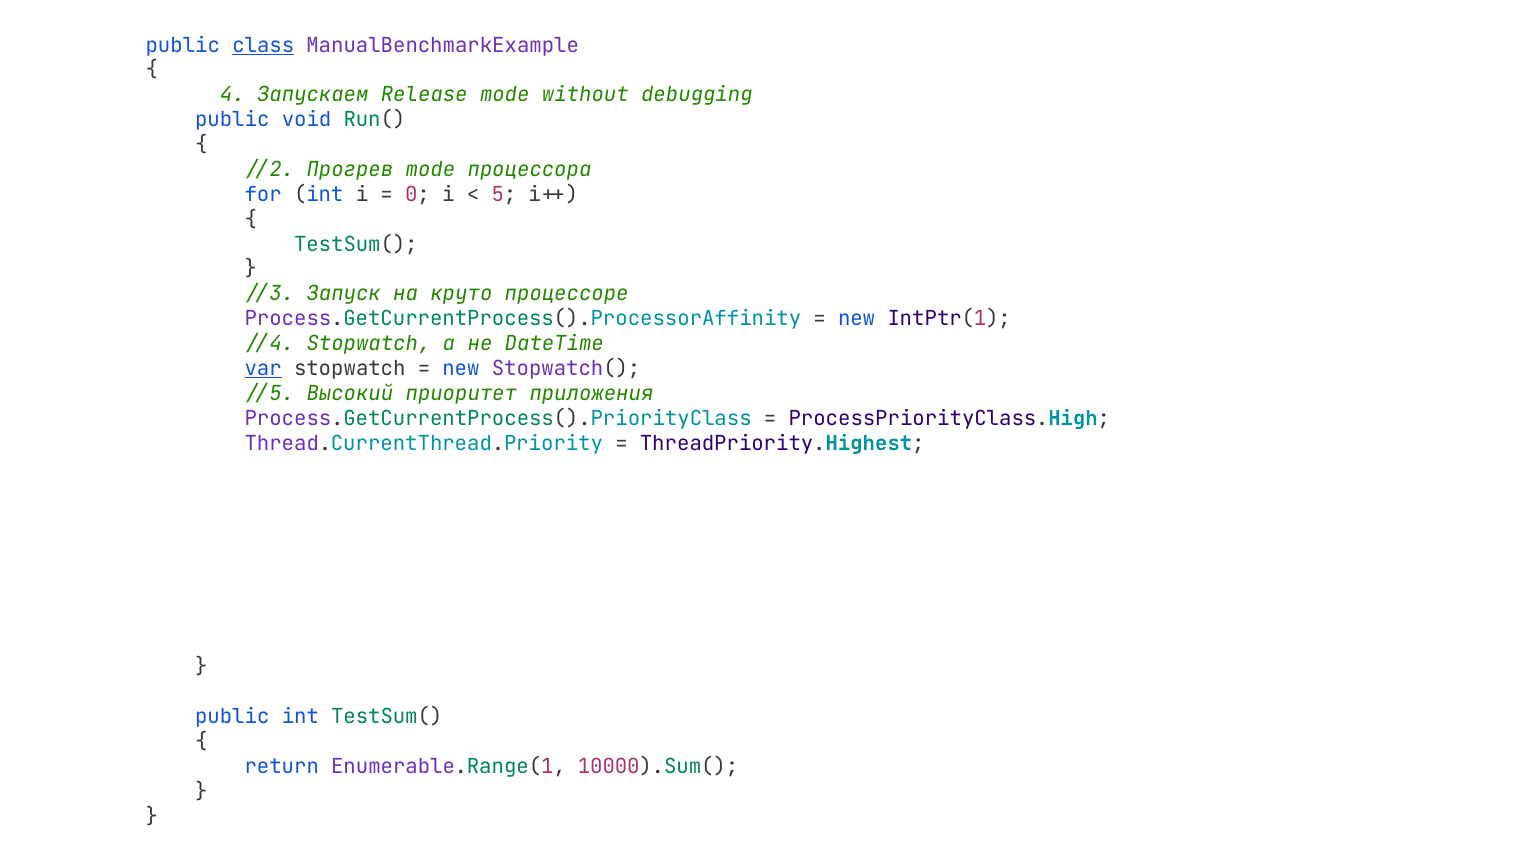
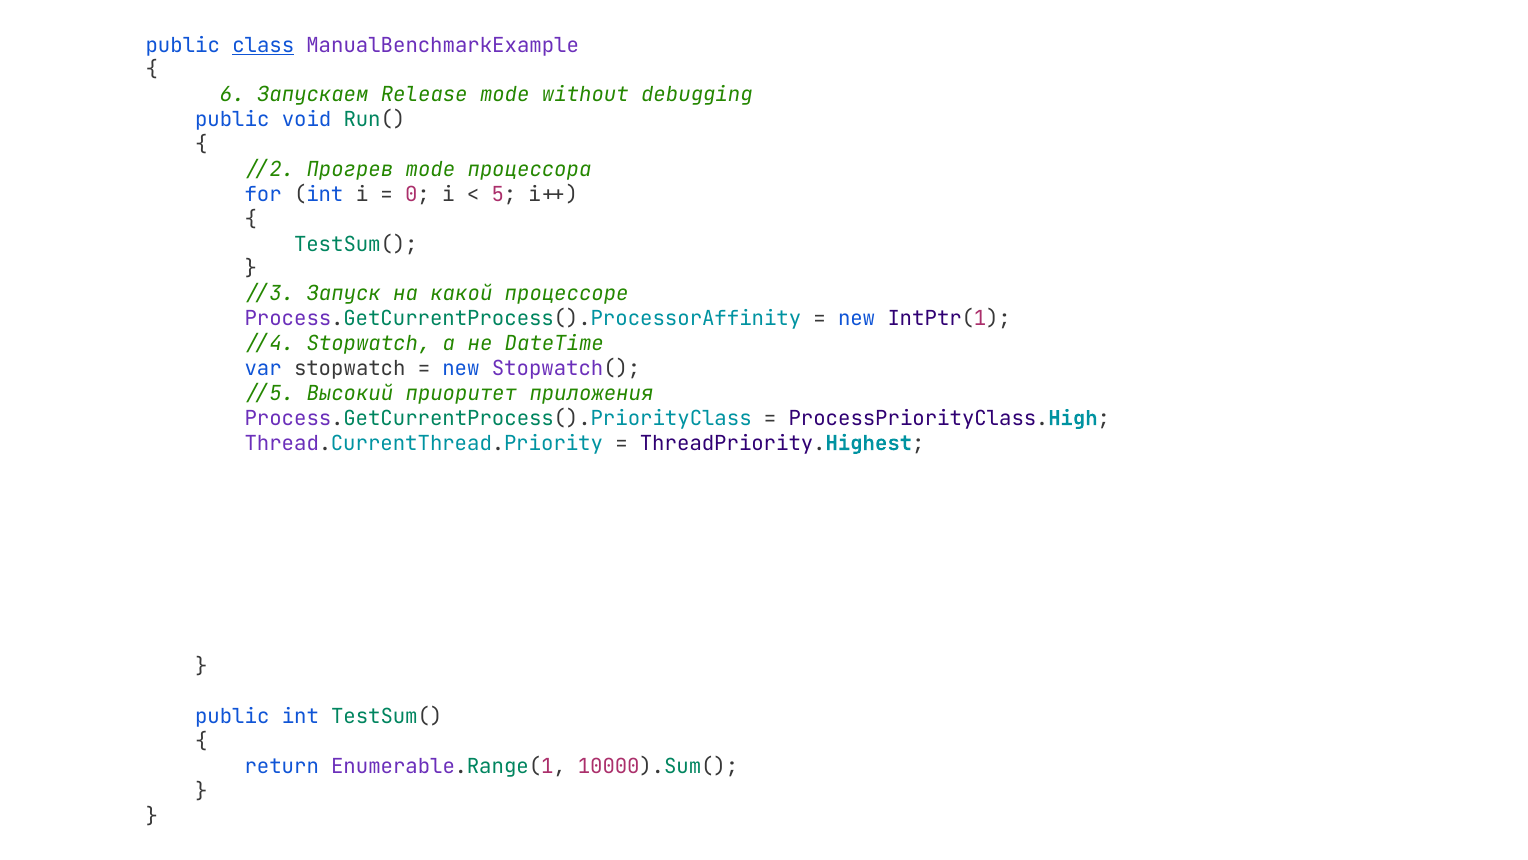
//4: //4 -> //6 (220, 95)
круто: круто -> какой (461, 294)
var underline: present -> none (263, 368)
